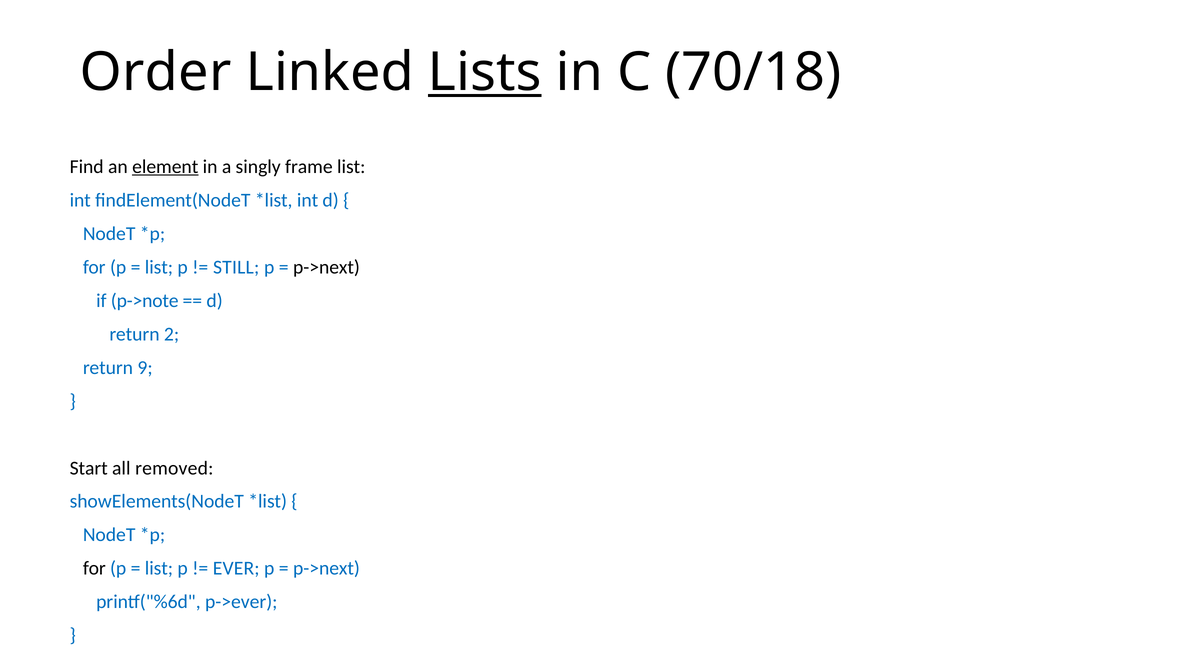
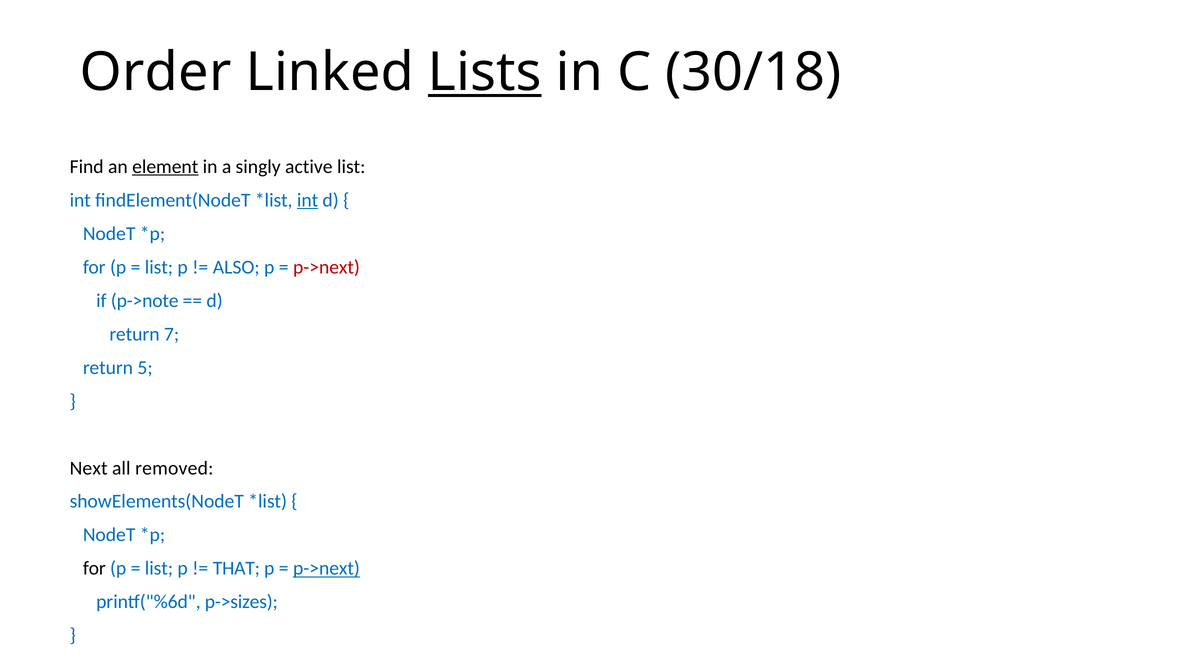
70/18: 70/18 -> 30/18 (753, 72)
frame: frame -> active (309, 167)
int underline: none -> present (308, 200)
STILL: STILL -> ALSO (236, 267)
p->next colour: black -> red (326, 267)
2: 2 -> 7 (172, 334)
9: 9 -> 5 (145, 368)
Start: Start -> Next (89, 469)
EVER: EVER -> THAT (236, 569)
p->next underline: none -> present (326, 569)
p->ever: p->ever -> p->sizes (241, 603)
